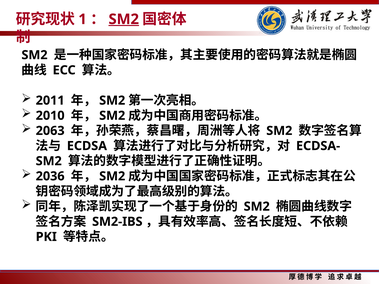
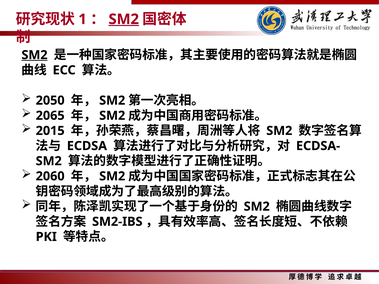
SM2 underline: none -> present (35, 55)
2011: 2011 -> 2050 (50, 101)
2010: 2010 -> 2065 (50, 116)
2063: 2063 -> 2015 (50, 131)
2036: 2036 -> 2060 (50, 176)
